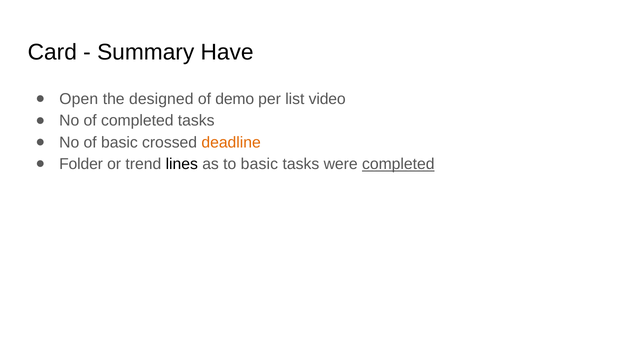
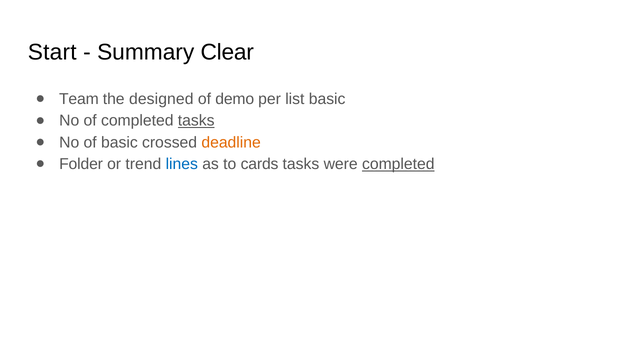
Card: Card -> Start (52, 52)
Have: Have -> Clear (227, 52)
Open: Open -> Team (79, 99)
list video: video -> basic (327, 99)
tasks underline: none -> present (196, 121)
lines colour: black -> blue (182, 164)
to basic: basic -> cards (260, 164)
